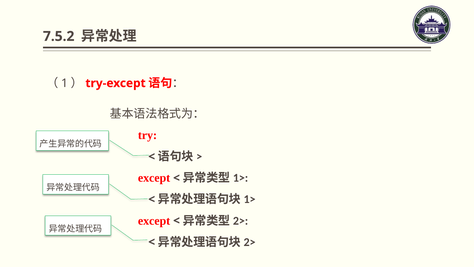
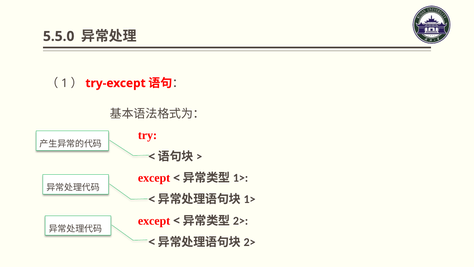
7.5.2: 7.5.2 -> 5.5.0 (59, 36)
